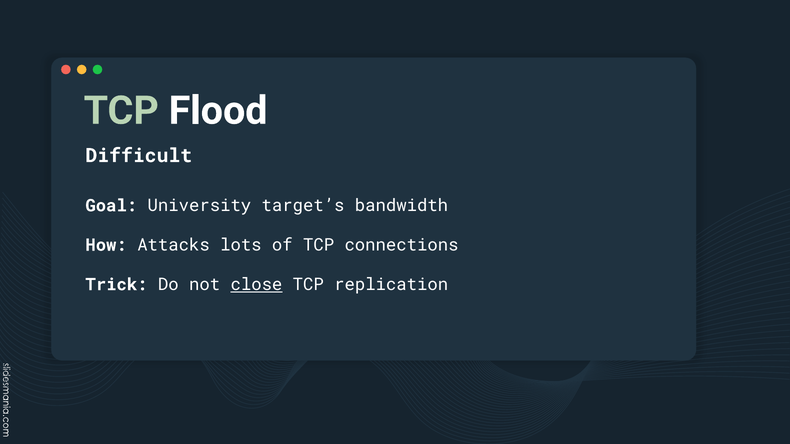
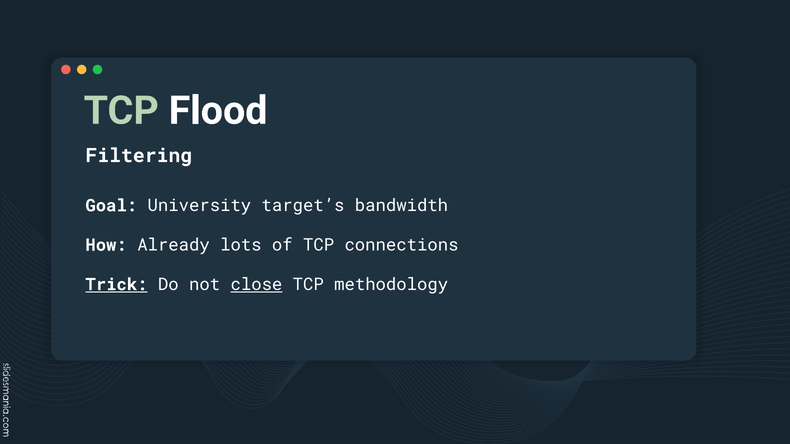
Difficult: Difficult -> Filtering (139, 156)
Attacks: Attacks -> Already (174, 245)
Trick underline: none -> present (117, 285)
replication: replication -> methodology (391, 285)
